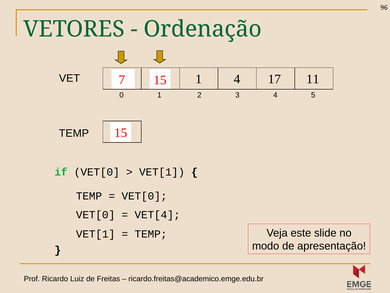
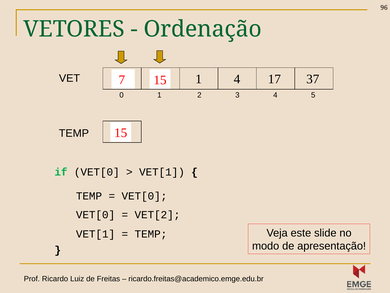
11: 11 -> 37 (313, 79)
VET[4: VET[4 -> VET[2 (157, 214)
